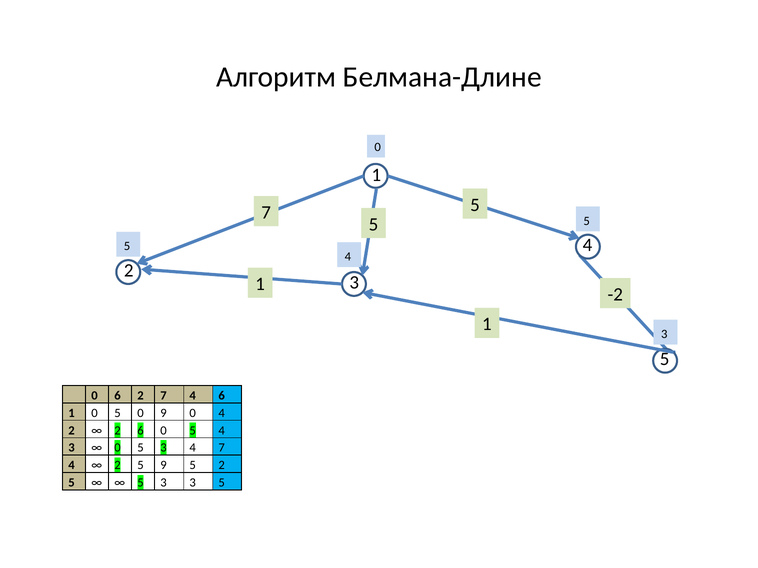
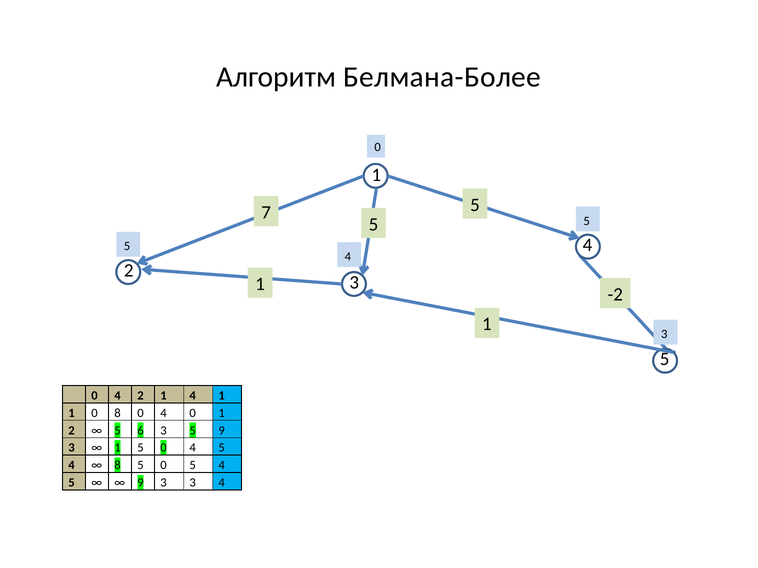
Белмана-Длине: Белмана-Длине -> Белмана-Более (442, 77)
6: 6 -> 4 (118, 396)
2 7: 7 -> 1 (164, 396)
4 6: 6 -> 1 (222, 396)
1 0 5: 5 -> 8 (118, 413)
9: 9 -> 4 (164, 413)
0 4: 4 -> 1 (222, 413)
2: 2 -> 5 (118, 431)
6 0: 0 -> 3 (164, 431)
5 4: 4 -> 9 (222, 431)
0: 0 -> 1 (118, 448)
3: 3 -> 0 (164, 448)
7: 7 -> 5 (222, 448)
2: 2 -> 8 (118, 466)
9: 9 -> 0 (164, 466)
2: 2 -> 4 (222, 466)
5: 5 -> 9 (141, 483)
3 5: 5 -> 4 (222, 483)
